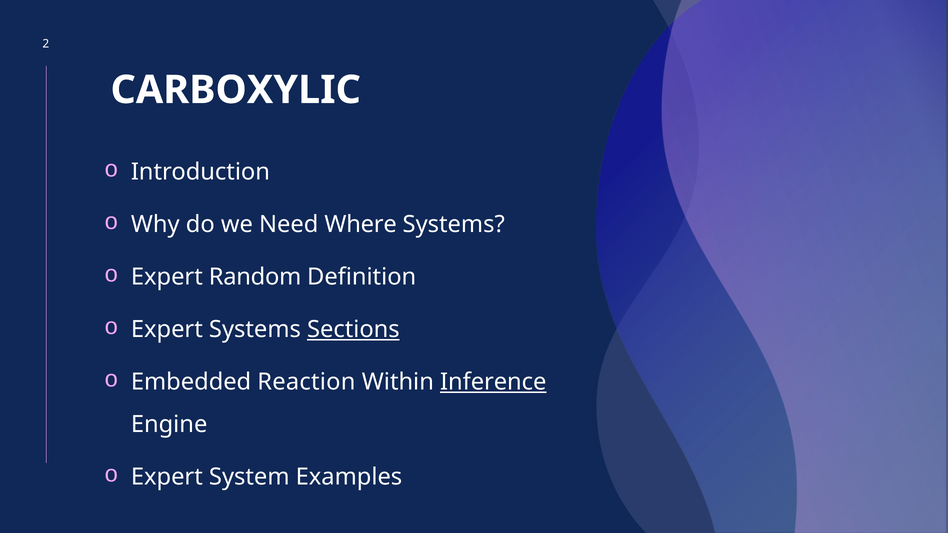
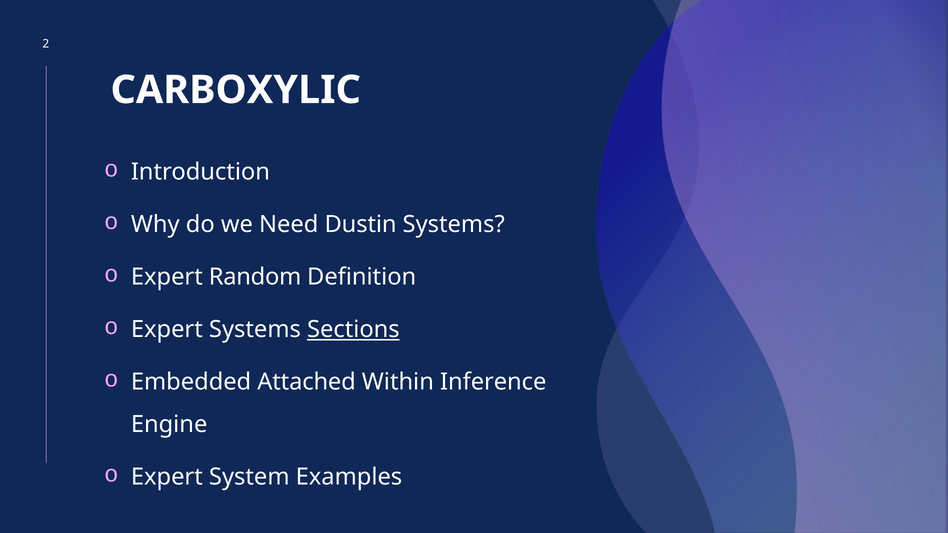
Where: Where -> Dustin (361, 225)
Reaction: Reaction -> Attached (307, 382)
Inference underline: present -> none (493, 382)
